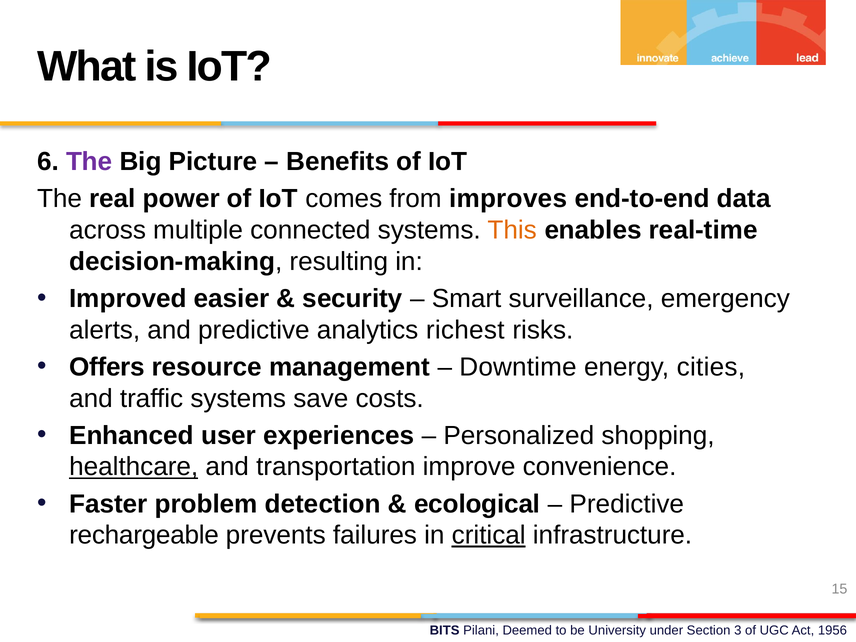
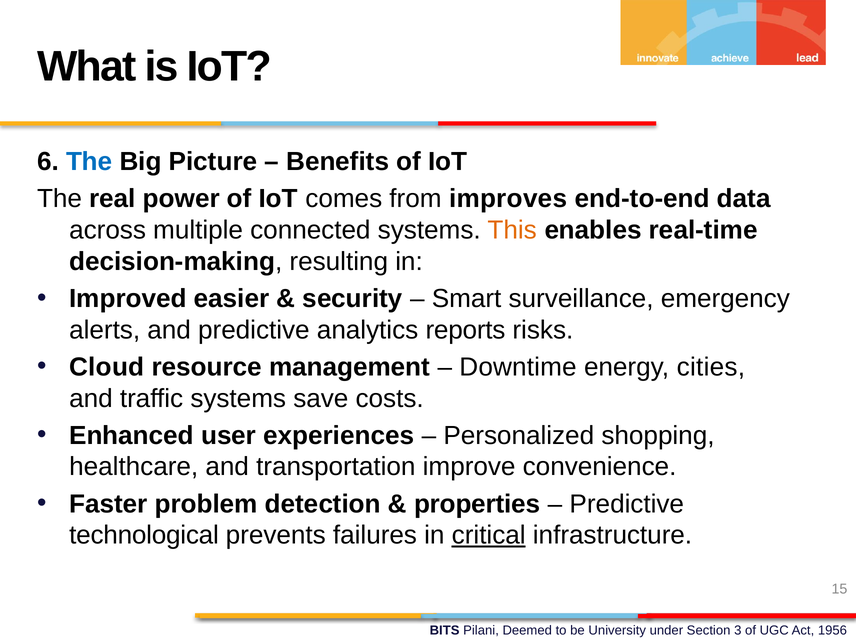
The colour: purple -> blue (89, 162)
richest: richest -> reports (465, 330)
Offers: Offers -> Cloud (107, 367)
healthcare underline: present -> none (134, 467)
ecological: ecological -> properties (477, 504)
rechargeable: rechargeable -> technological (144, 535)
